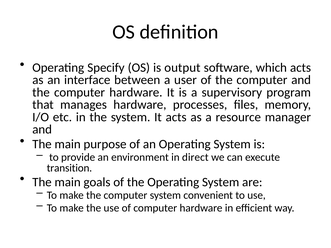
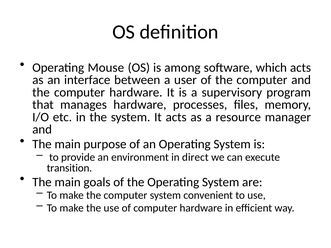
Specify: Specify -> Mouse (106, 68)
output: output -> among (182, 68)
